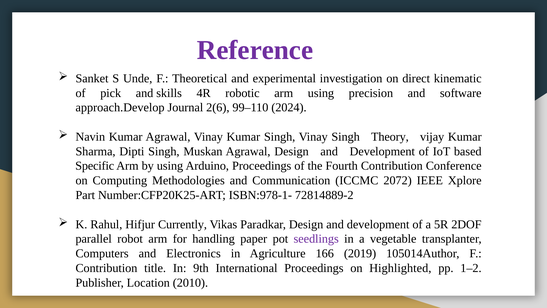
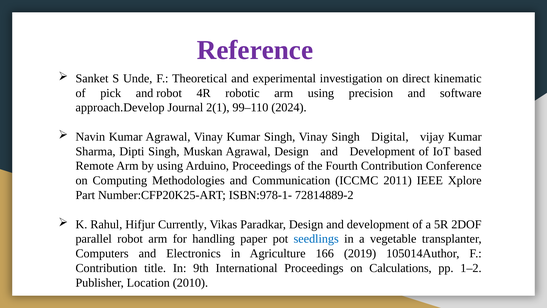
and skills: skills -> robot (169, 93)
2(6: 2(6 -> 2(1 (218, 108)
Theory: Theory -> Digital (390, 137)
Specific: Specific -> Remote (95, 166)
2072: 2072 -> 2011 (398, 180)
seedlings colour: purple -> blue (316, 239)
Highlighted: Highlighted -> Calculations (400, 268)
